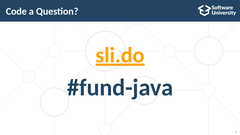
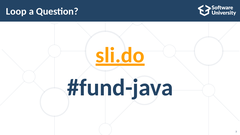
Code: Code -> Loop (16, 11)
